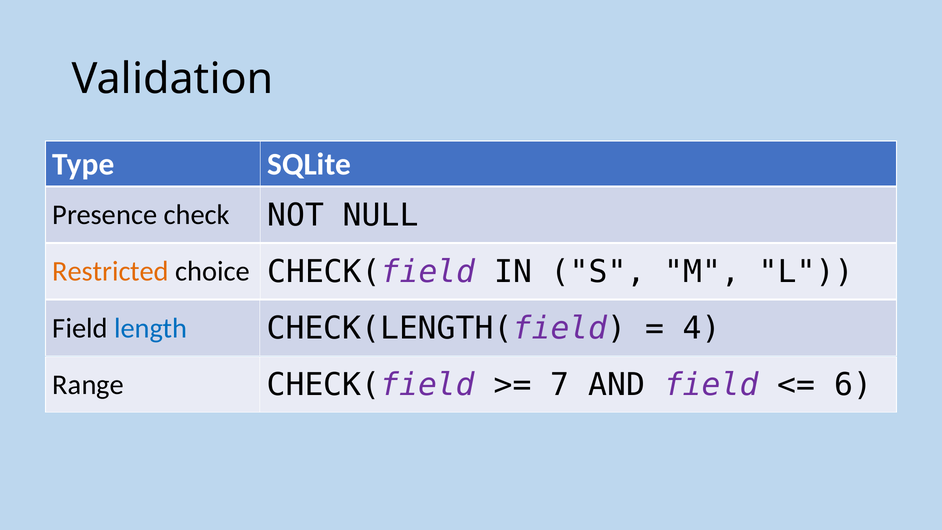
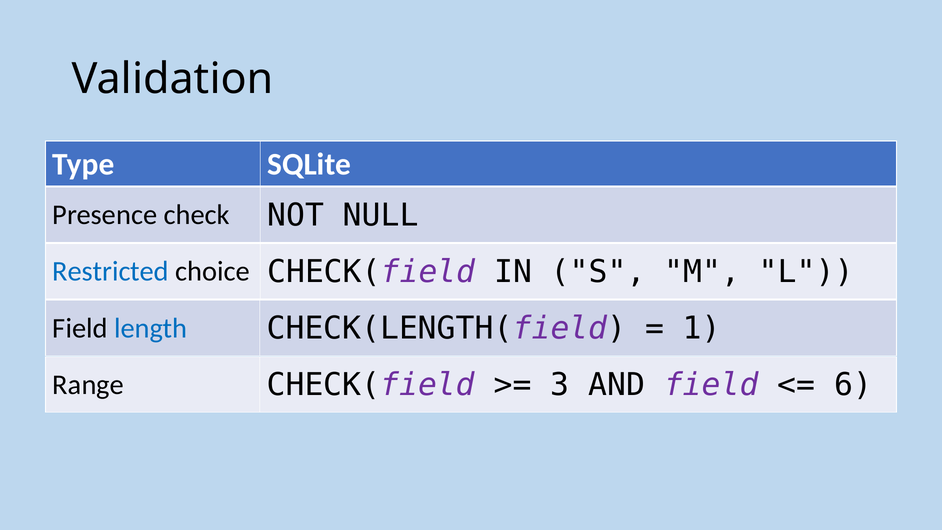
Restricted colour: orange -> blue (111, 272)
4: 4 -> 1 (702, 328)
7: 7 -> 3 (560, 385)
